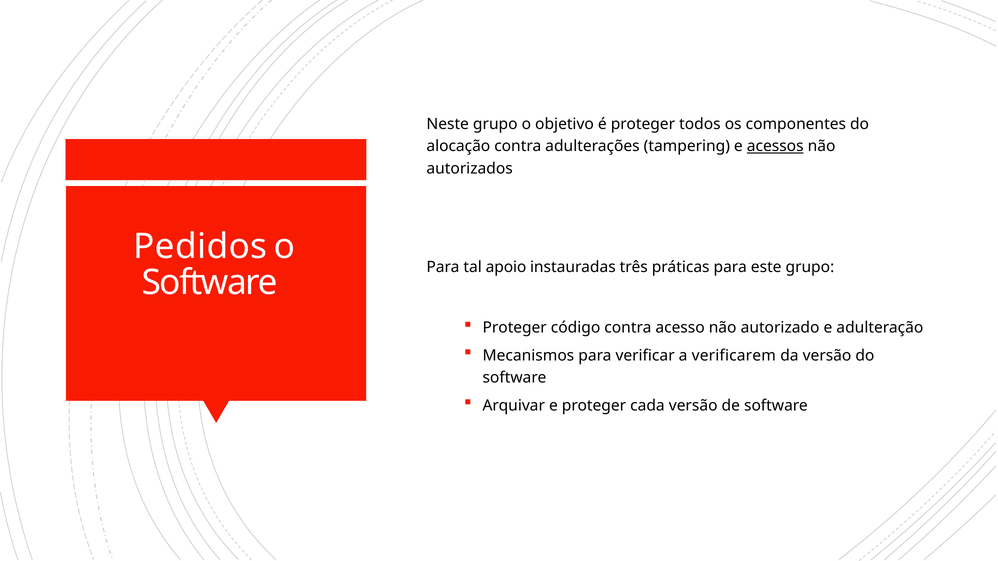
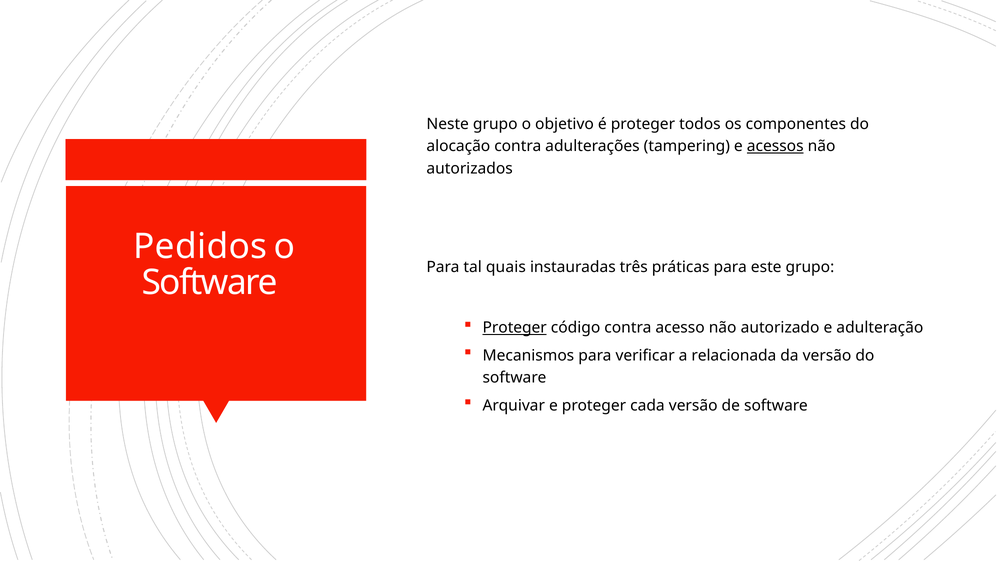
apoio: apoio -> quais (506, 267)
Proteger underline: none -> present (515, 328)
verificarem: verificarem -> relacionada (734, 356)
